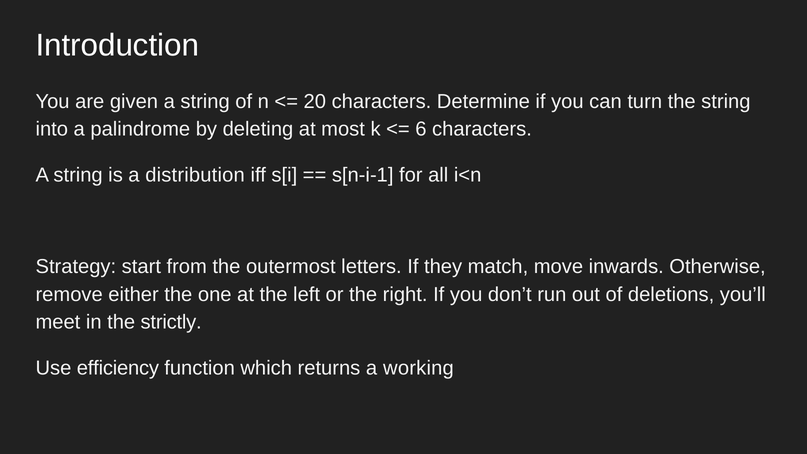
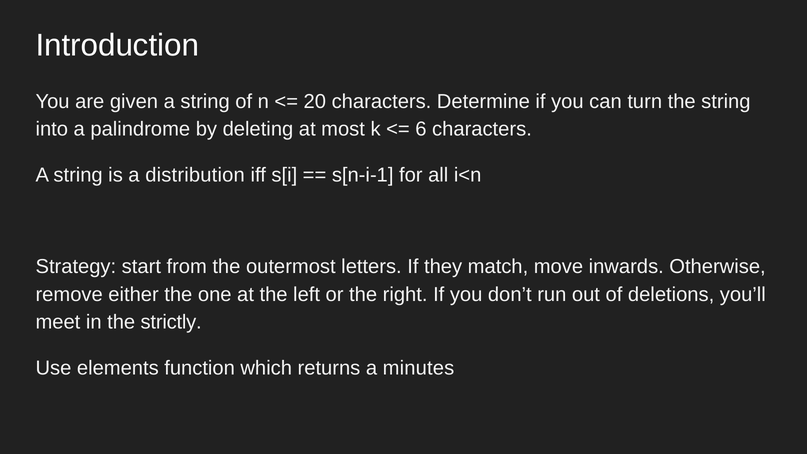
efficiency: efficiency -> elements (118, 368)
working: working -> minutes (418, 368)
